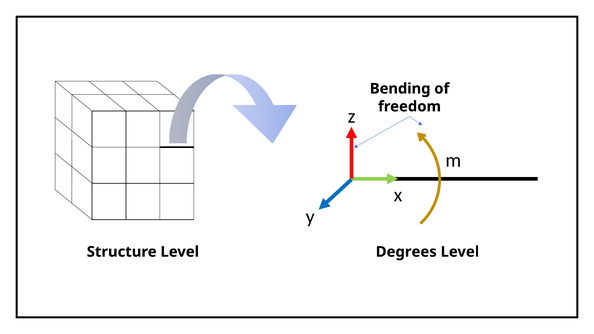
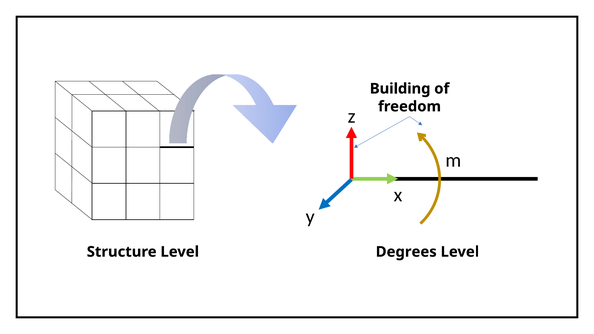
Bending: Bending -> Building (400, 89)
